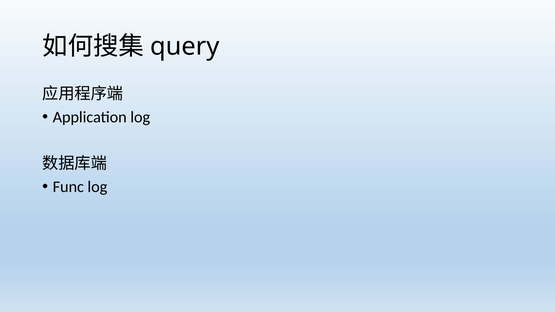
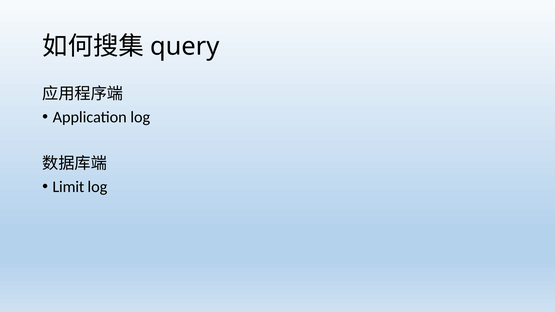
Func: Func -> Limit (68, 187)
